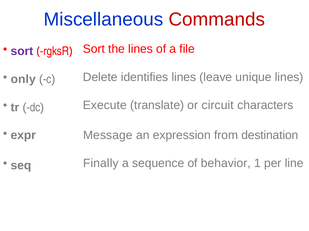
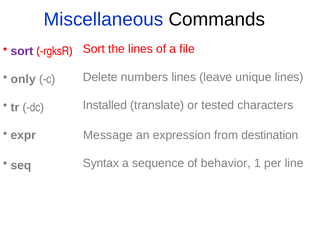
Commands colour: red -> black (217, 19)
identifies: identifies -> numbers (145, 77)
Execute: Execute -> Installed (105, 105)
circuit: circuit -> tested (218, 105)
Finally: Finally -> Syntax (101, 164)
